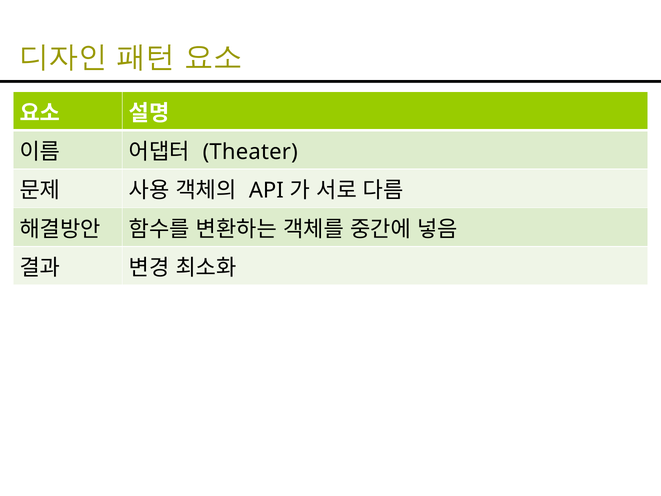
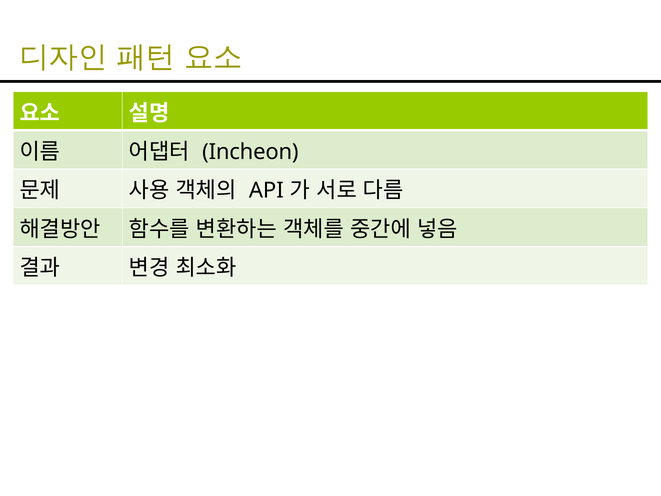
Theater: Theater -> Incheon (250, 152)
